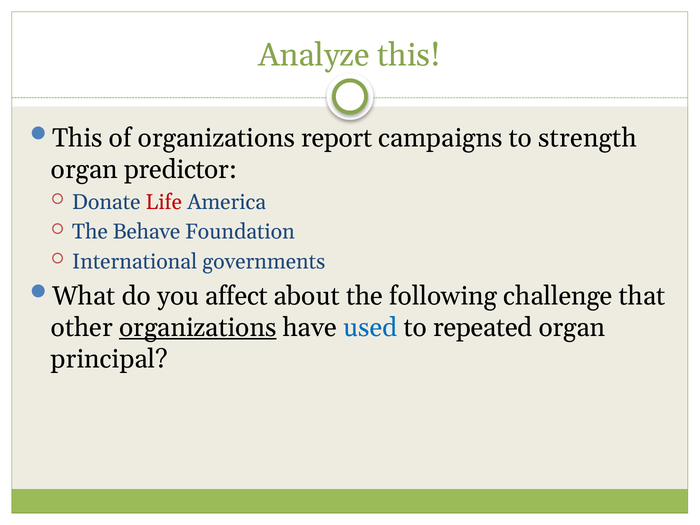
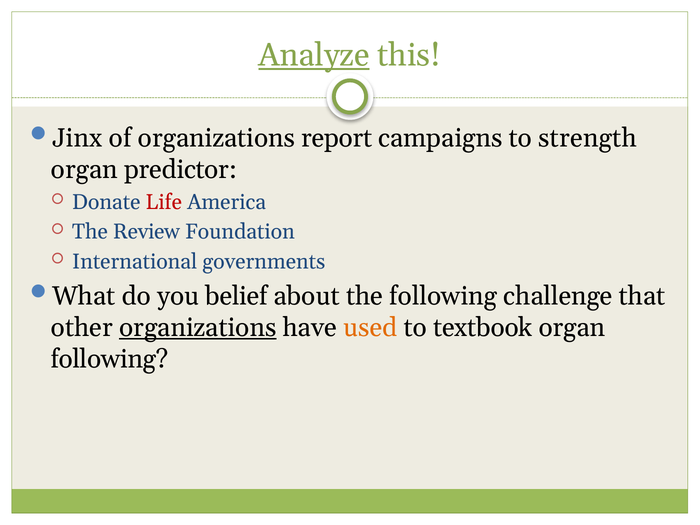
Analyze underline: none -> present (314, 55)
This: This -> Jinx (77, 138)
Behave: Behave -> Review (147, 232)
affect: affect -> belief (237, 296)
used colour: blue -> orange (370, 328)
repeated: repeated -> textbook (483, 328)
principal: principal -> following (110, 359)
